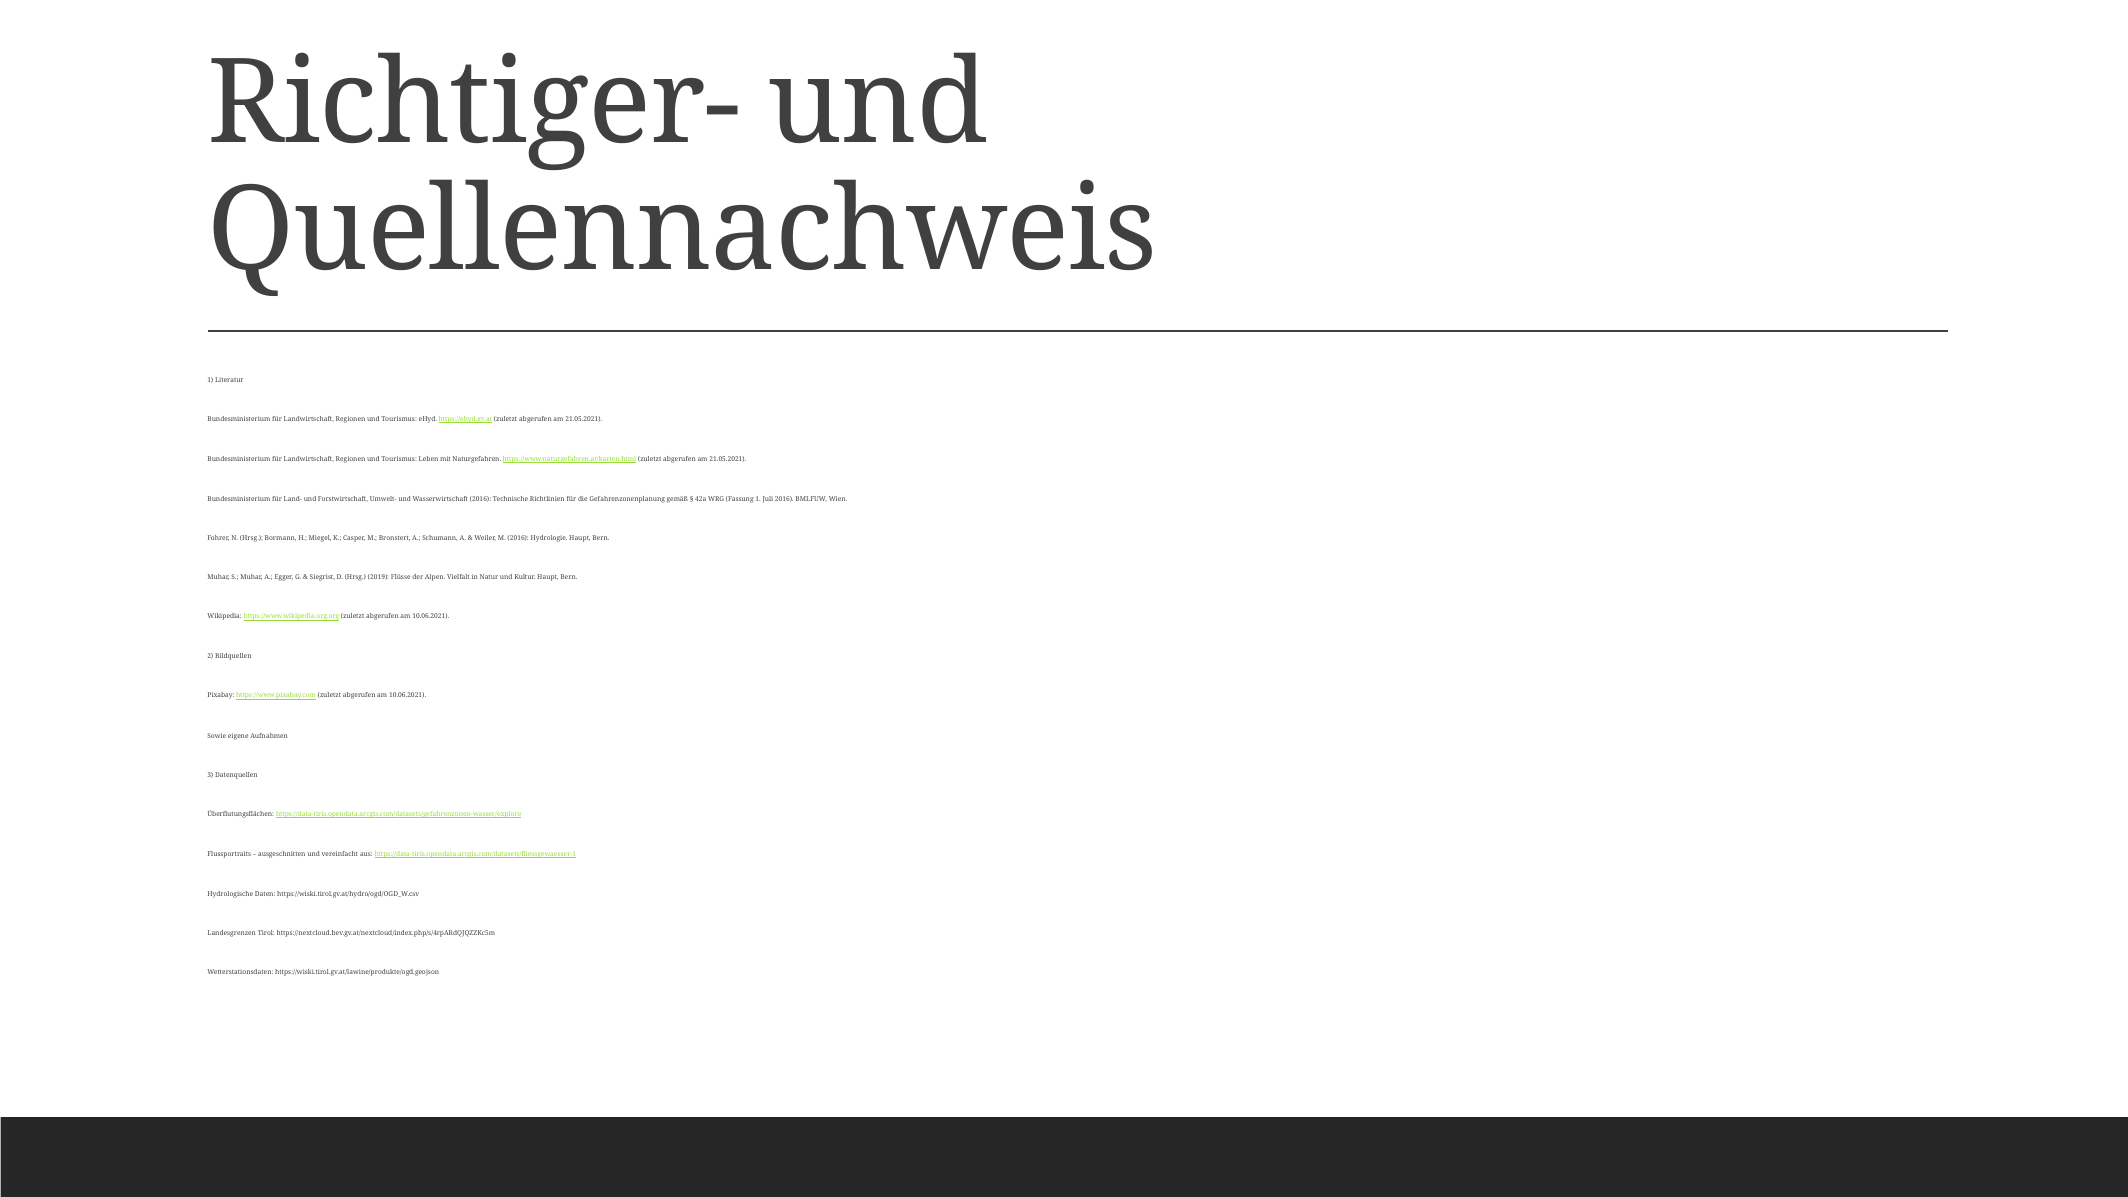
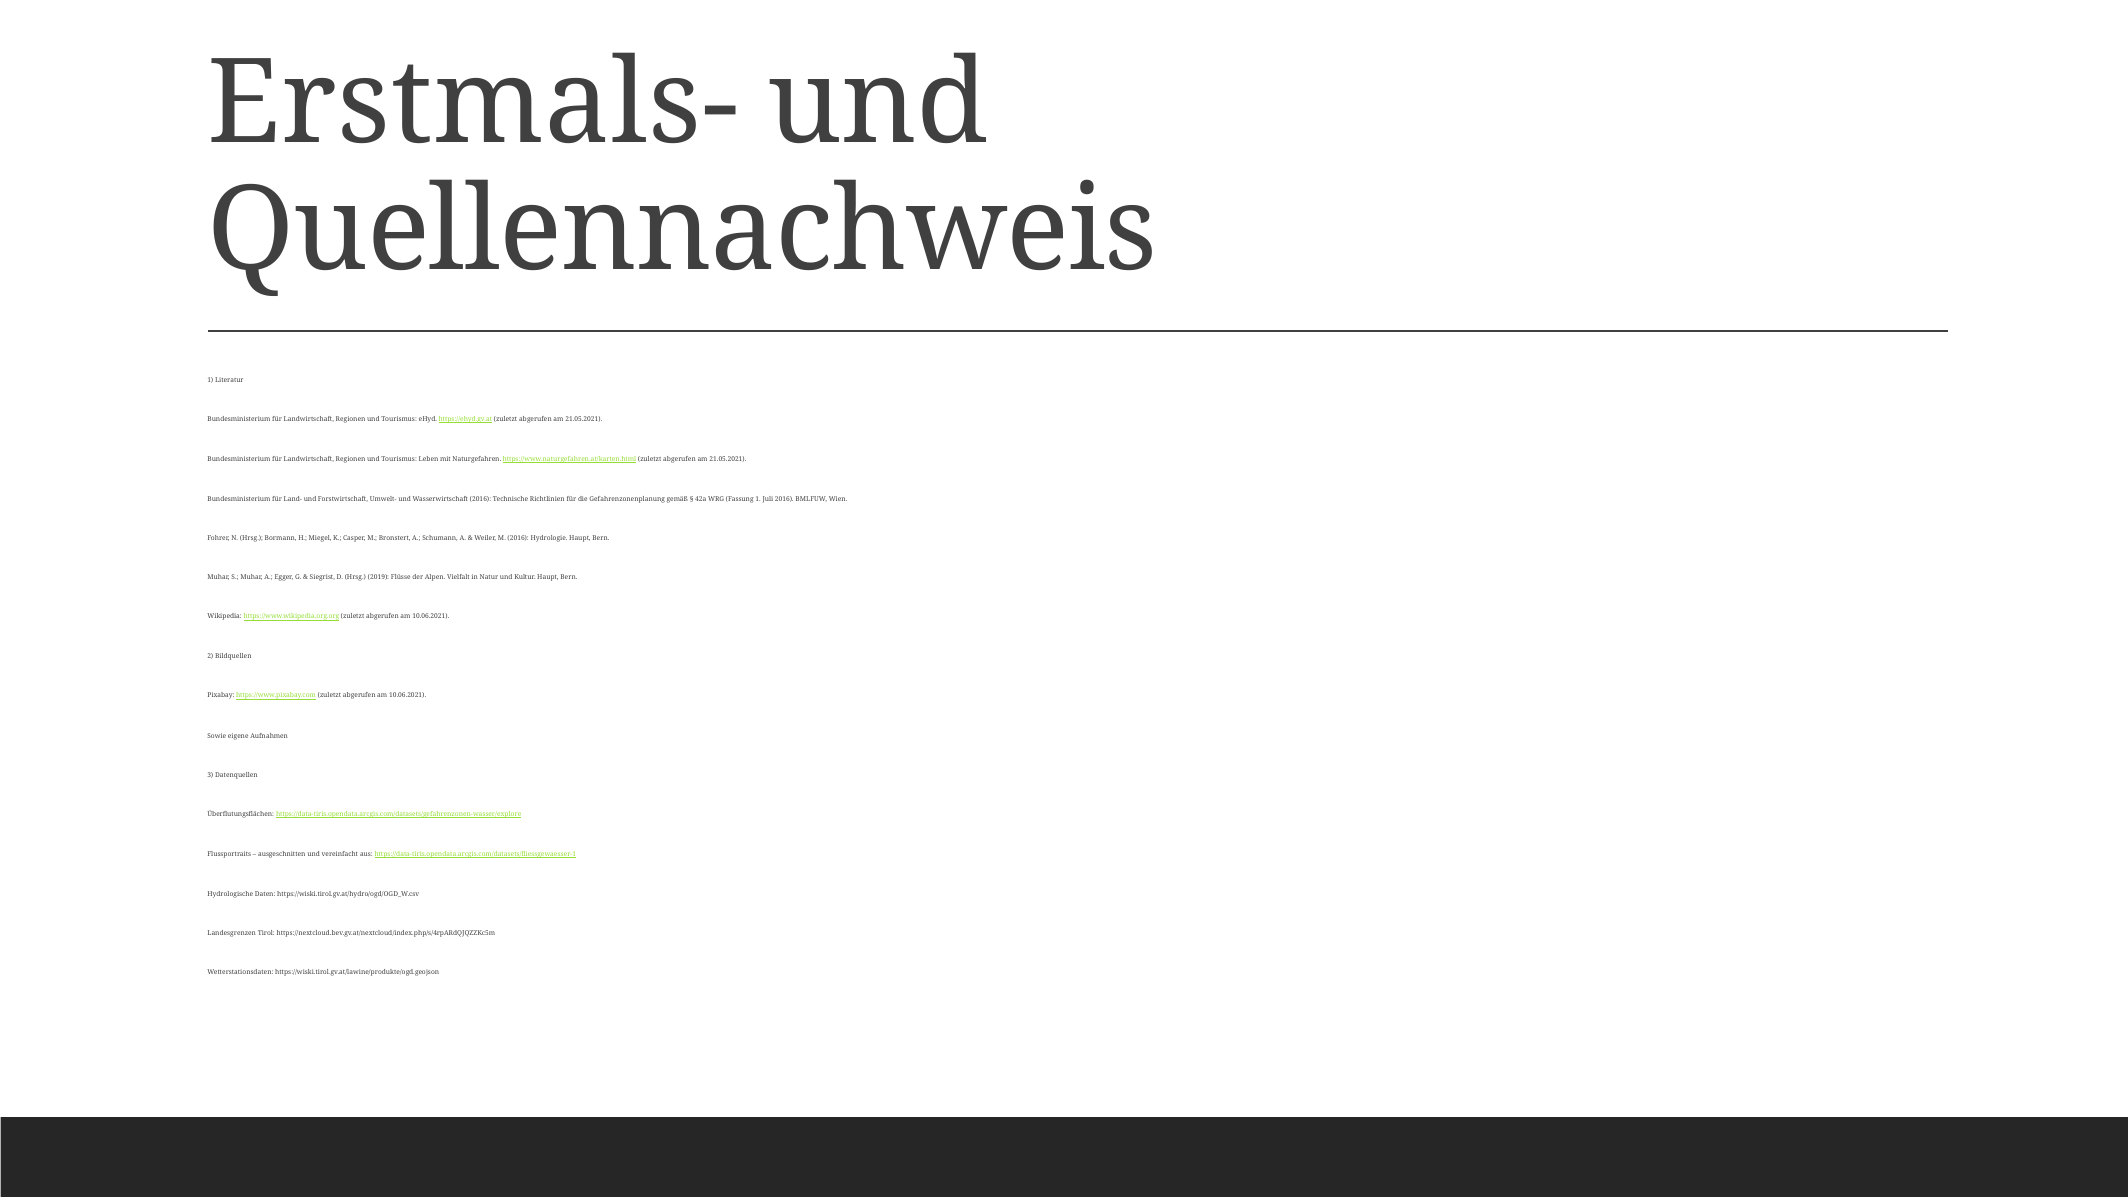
Richtiger-: Richtiger- -> Erstmals- (473, 104)
